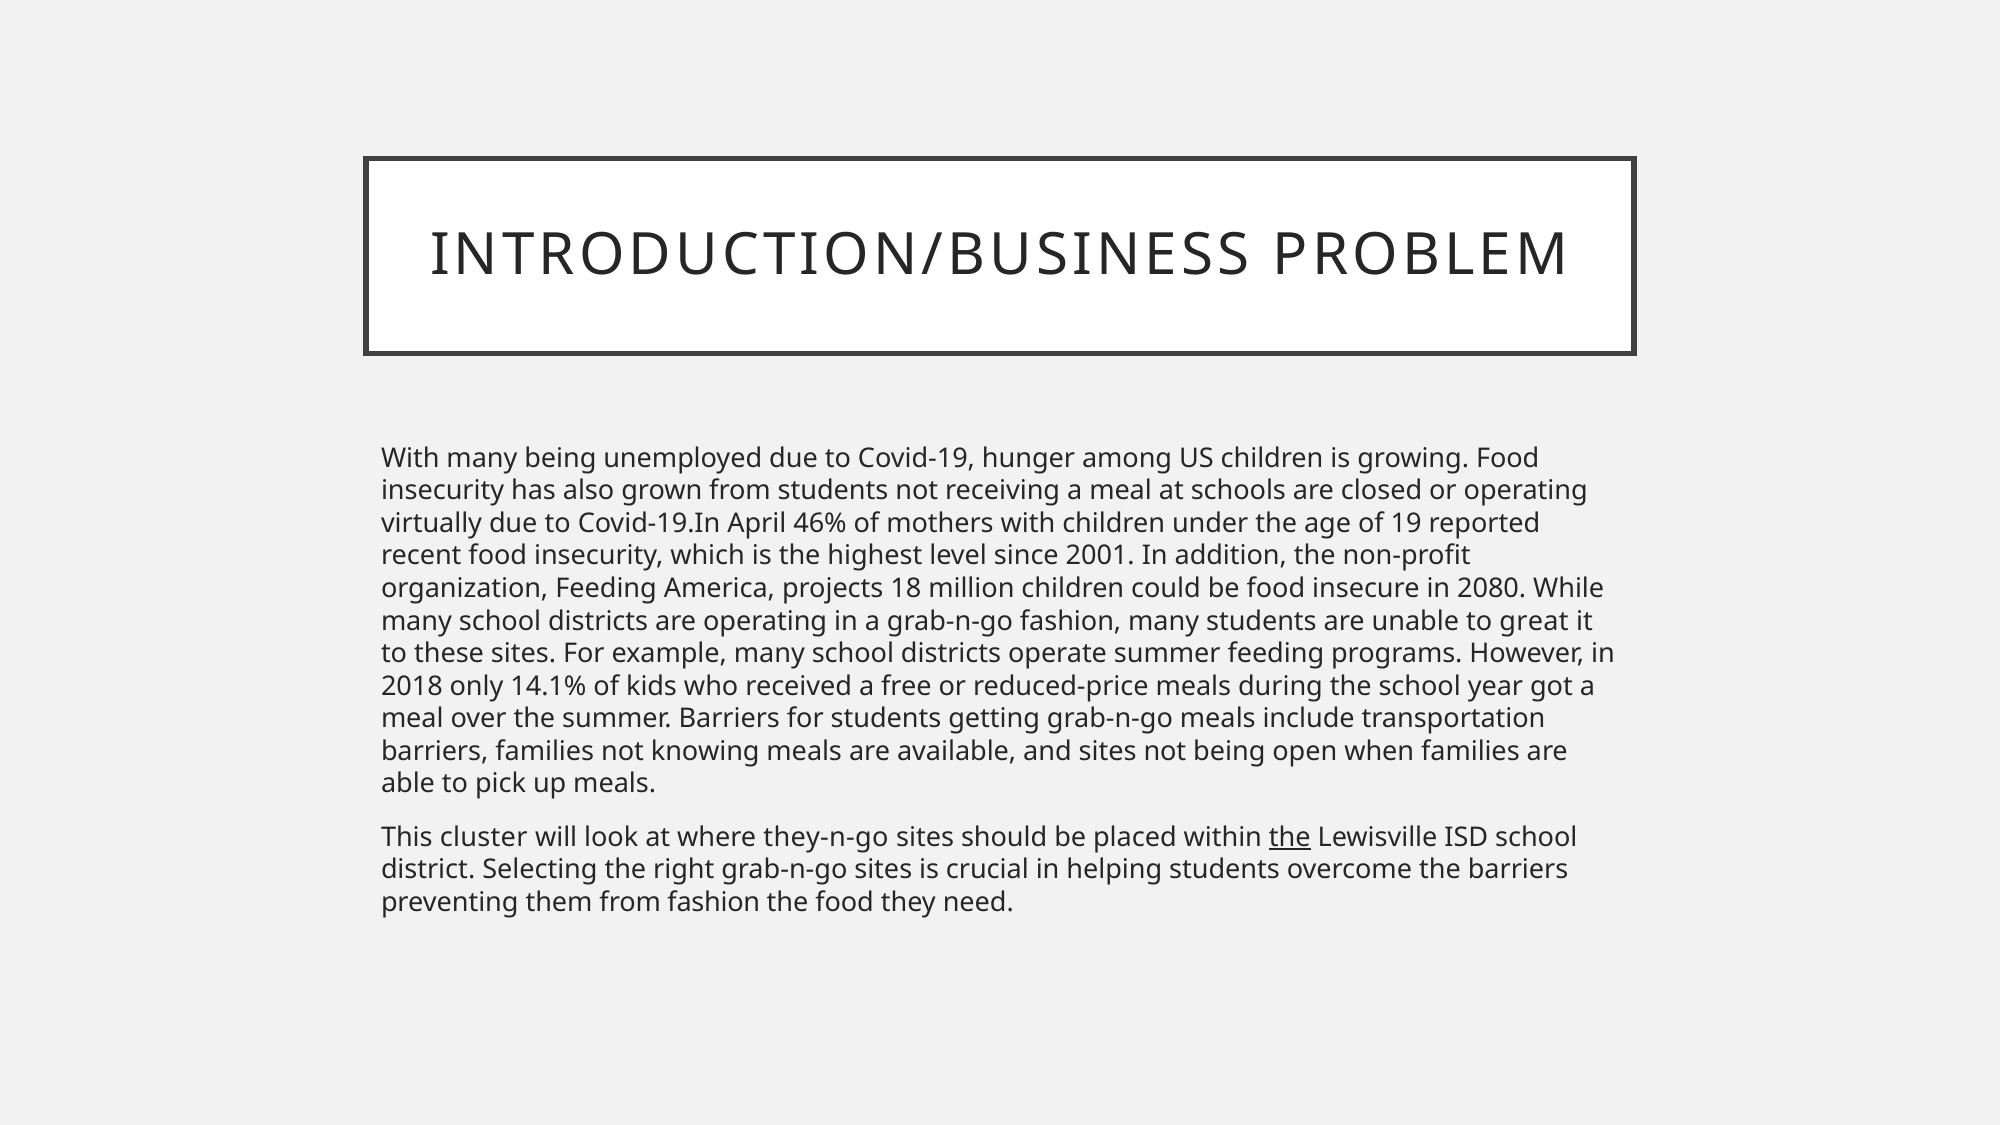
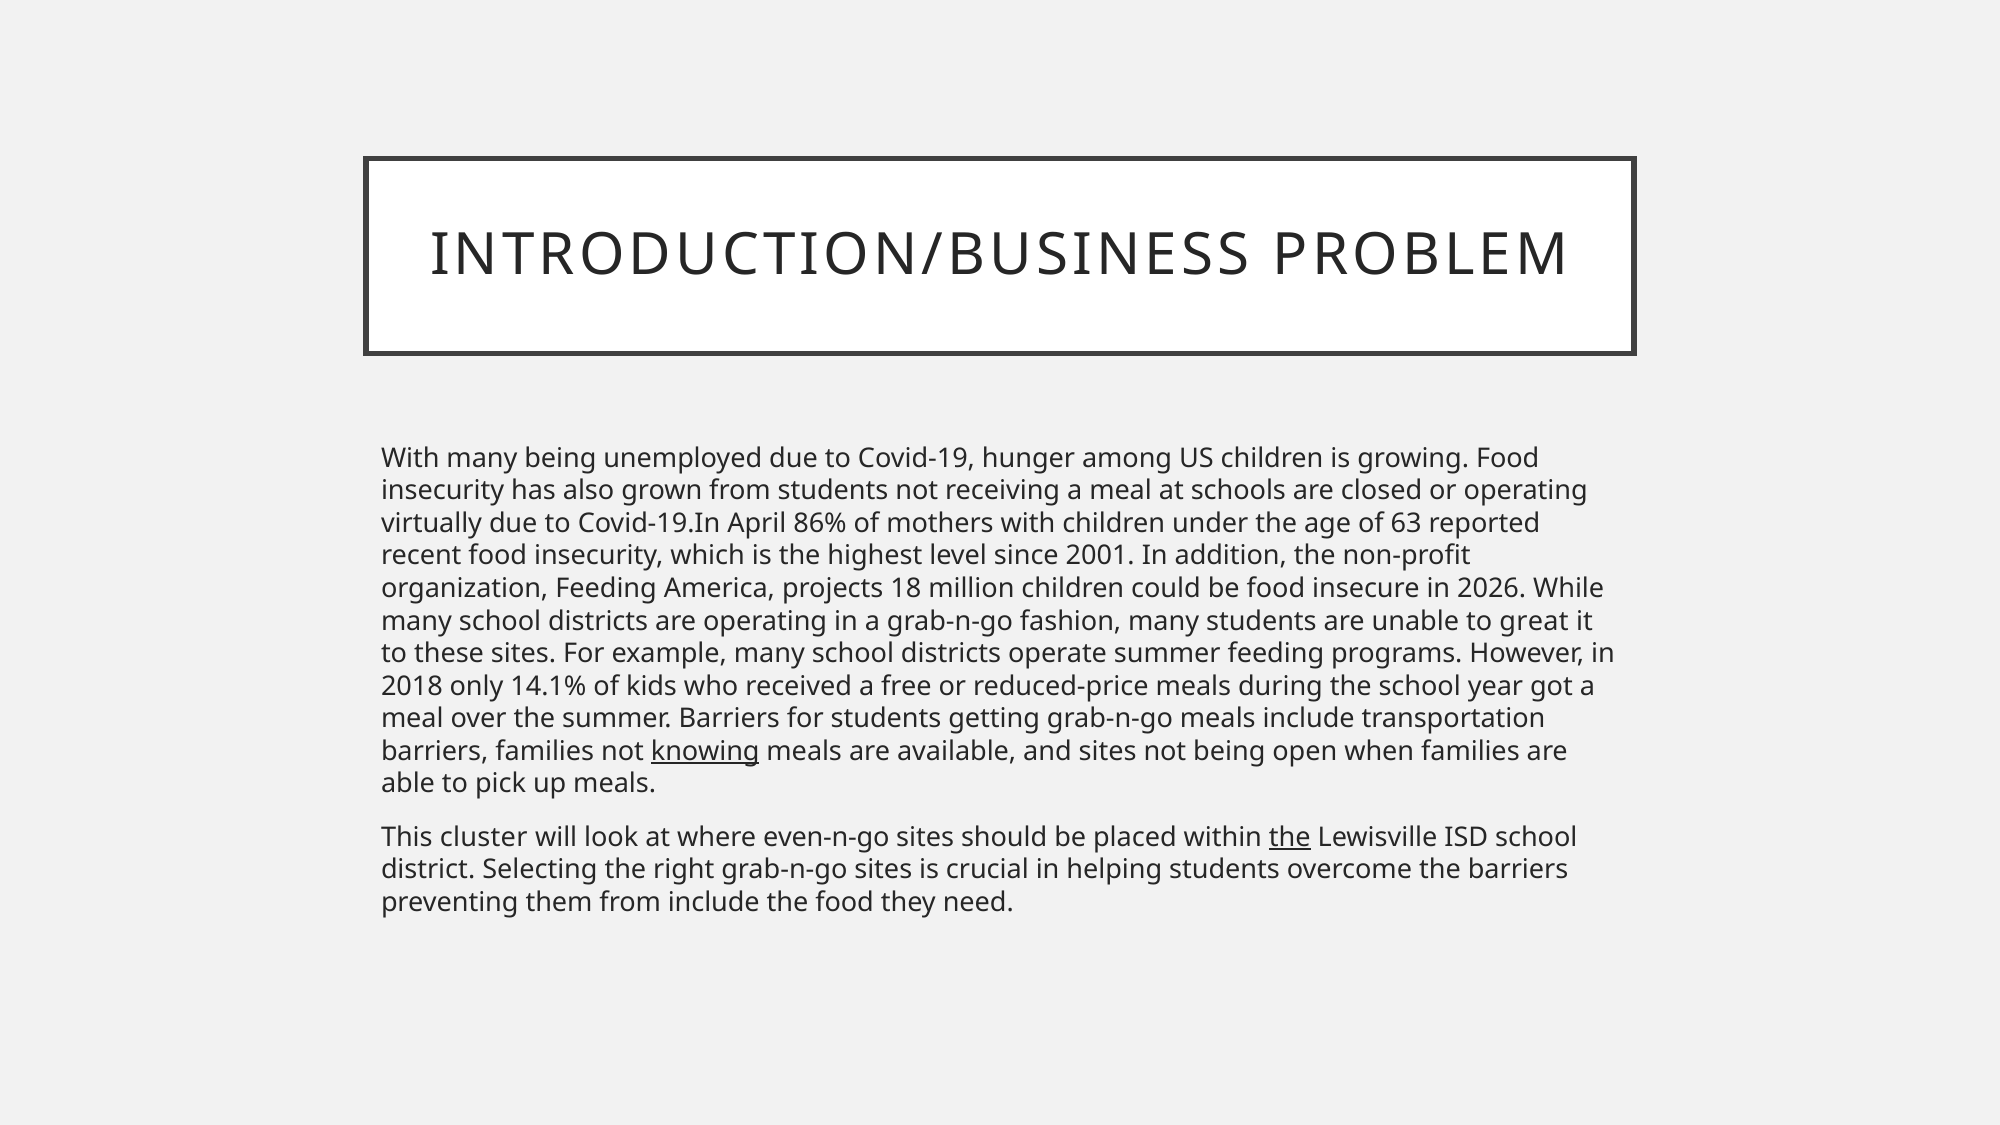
46%: 46% -> 86% (820, 523)
19: 19 -> 63 (1406, 523)
2080: 2080 -> 2026 (1492, 589)
knowing underline: none -> present (705, 751)
they-n-go: they-n-go -> even-n-go (826, 837)
from fashion: fashion -> include (714, 902)
